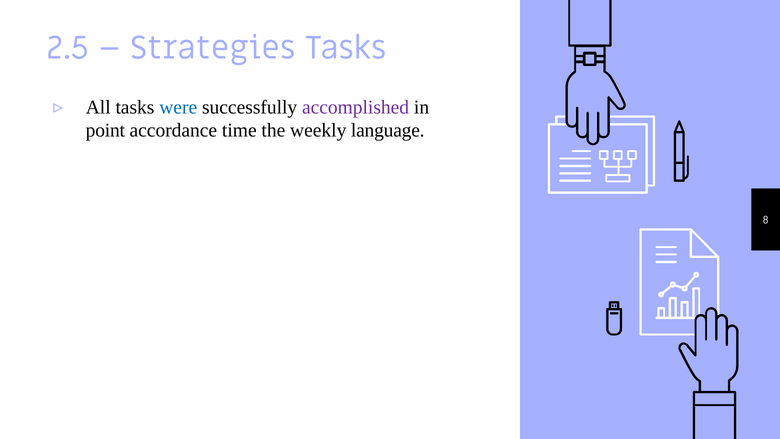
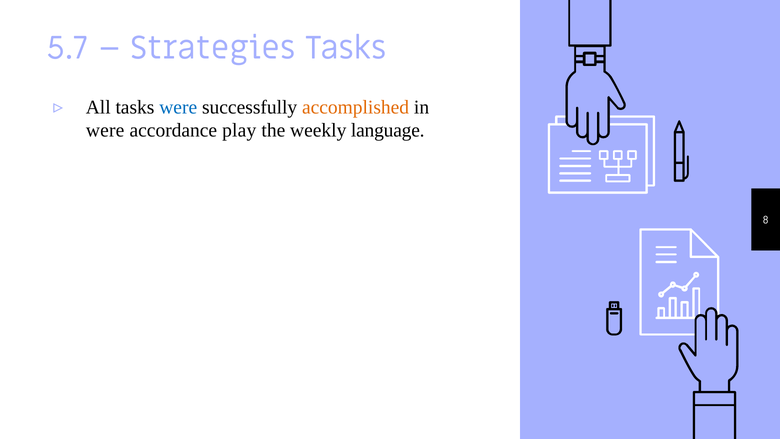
2.5: 2.5 -> 5.7 (68, 48)
accomplished colour: purple -> orange (356, 107)
point: point -> were (105, 130)
time: time -> play (239, 130)
